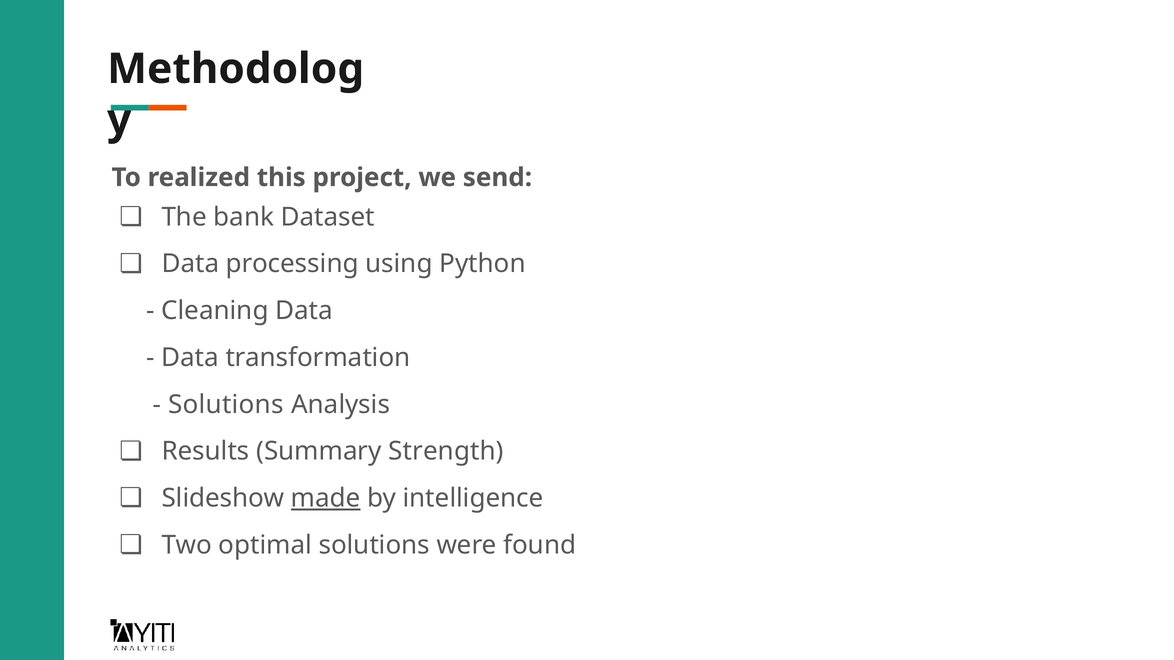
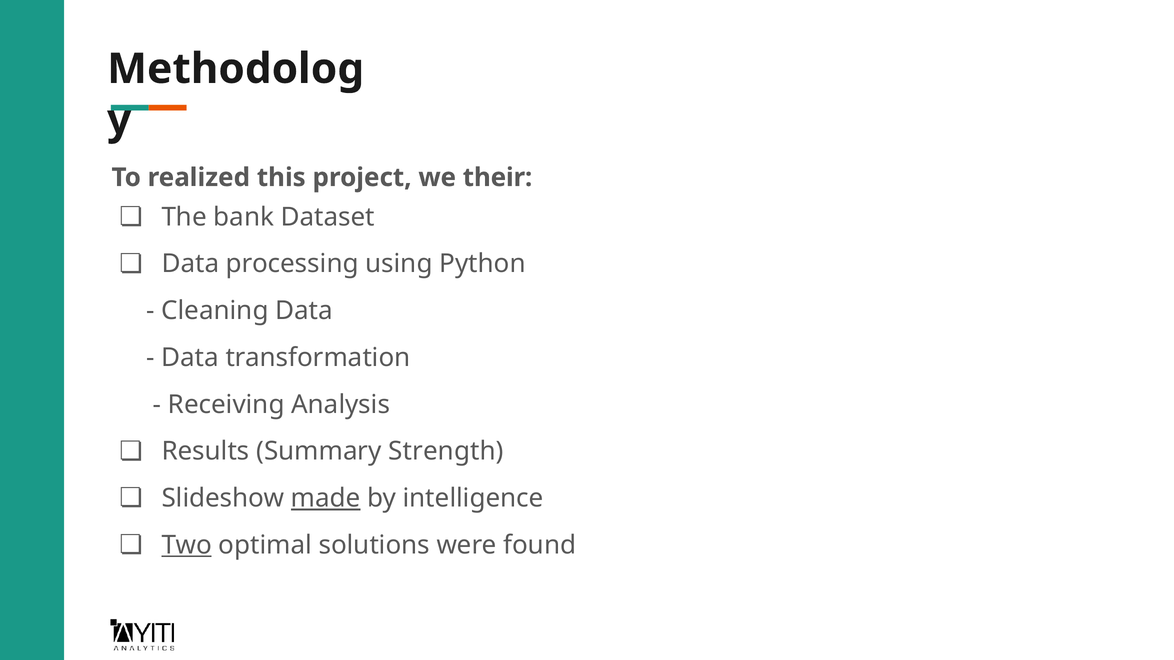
send: send -> their (498, 178)
Solutions: Solutions -> Receiving (226, 405)
Two underline: none -> present (187, 545)
